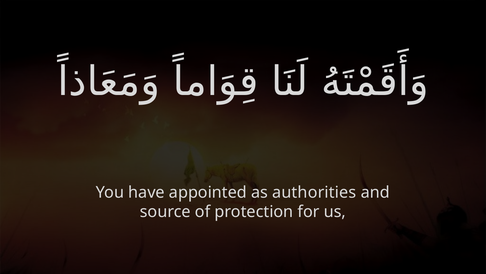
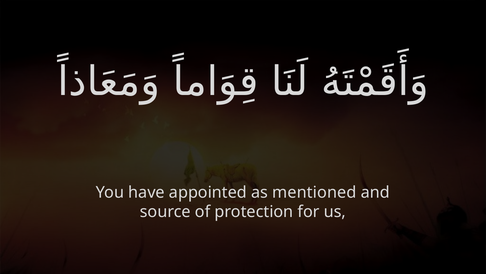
authorities: authorities -> mentioned (314, 192)
